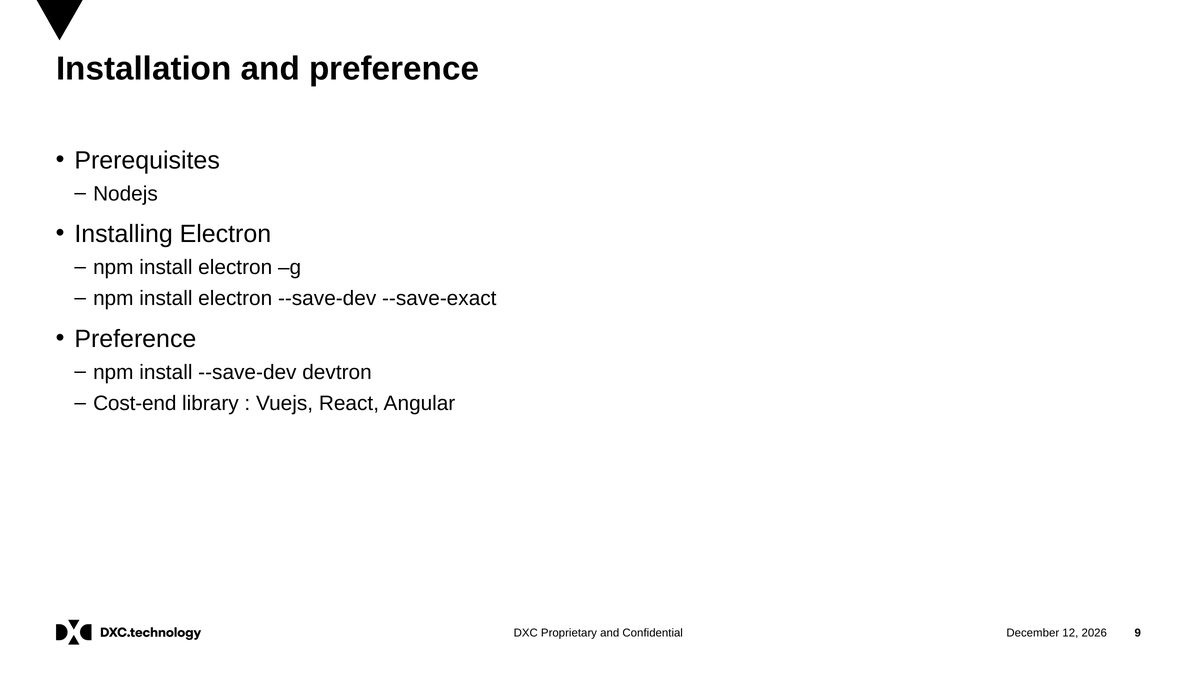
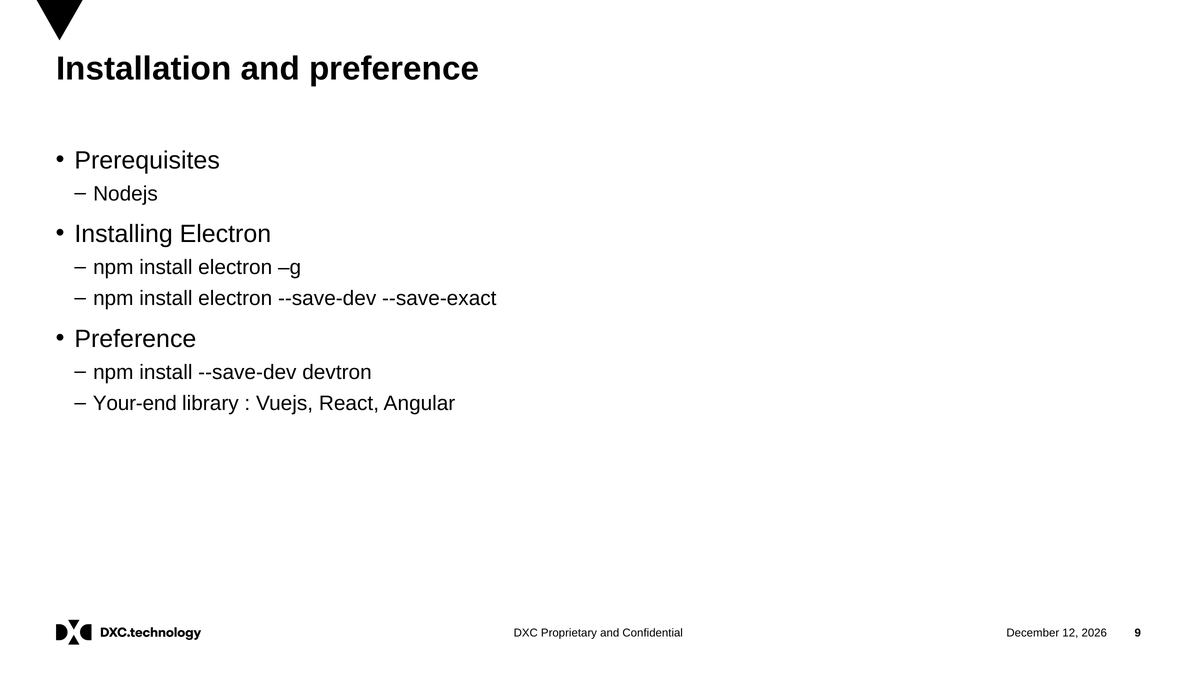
Cost-end: Cost-end -> Your-end (135, 403)
